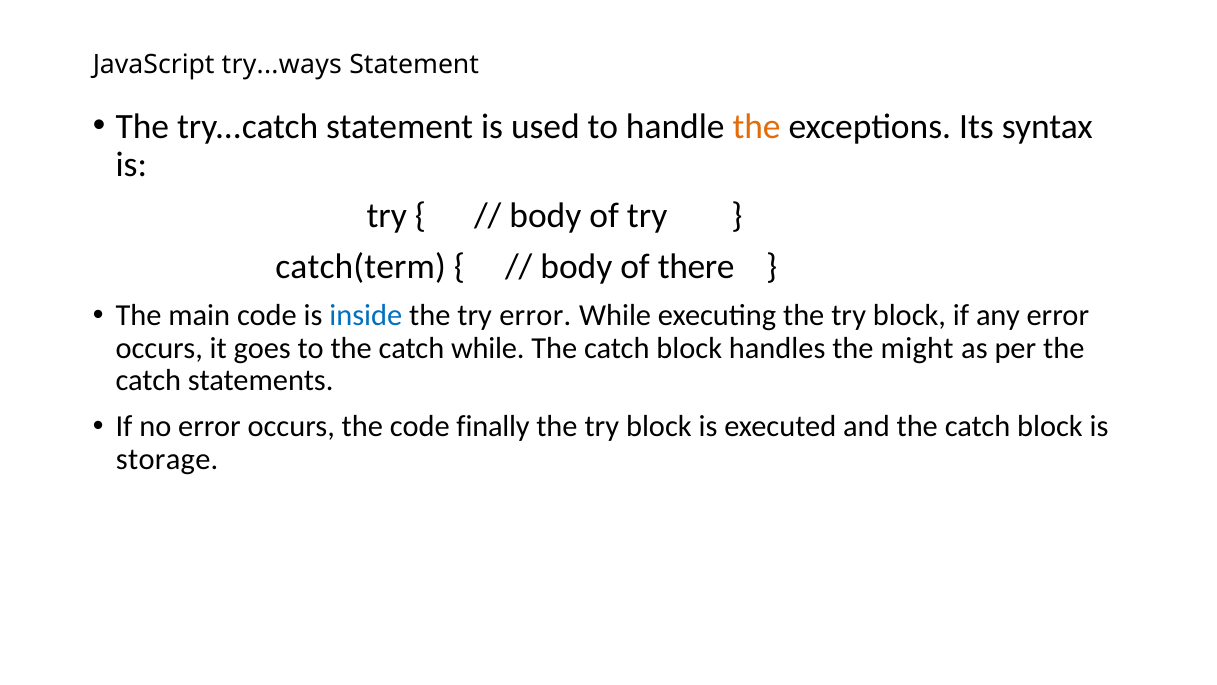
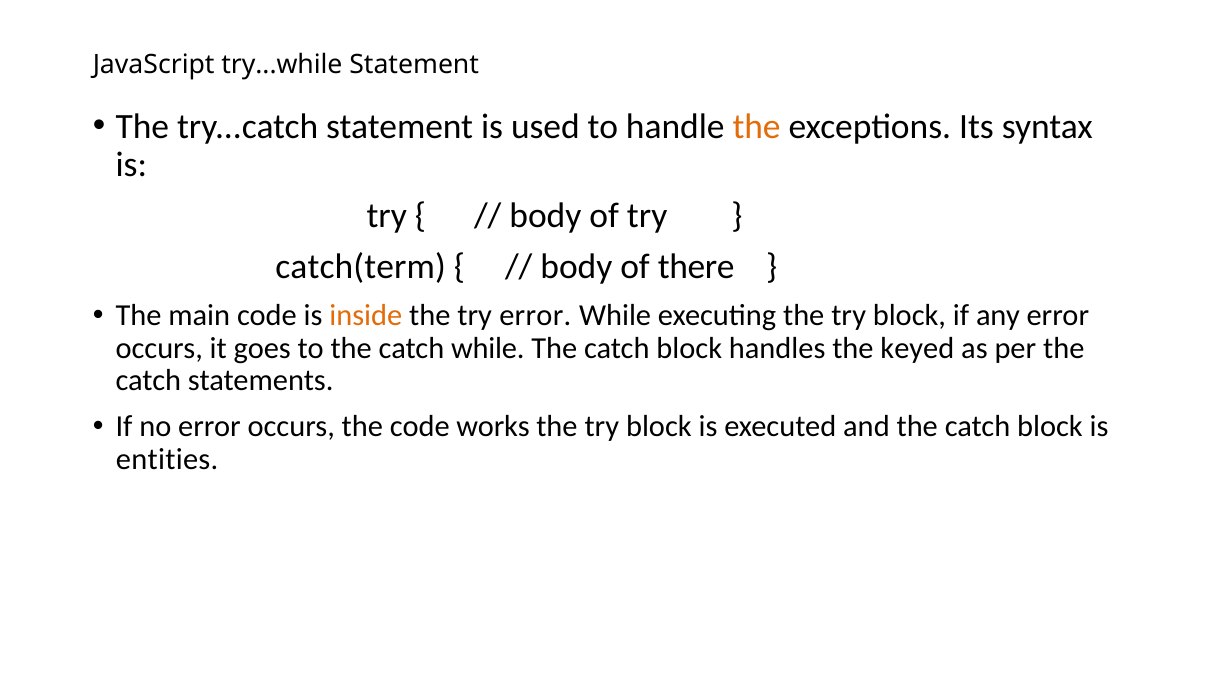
try...ways: try...ways -> try...while (282, 65)
inside colour: blue -> orange (366, 315)
might: might -> keyed (917, 348)
finally: finally -> works (493, 426)
storage: storage -> entities (167, 459)
